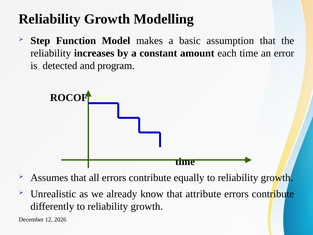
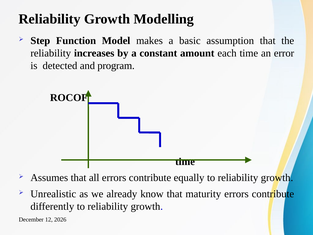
attribute: attribute -> maturity (203, 194)
